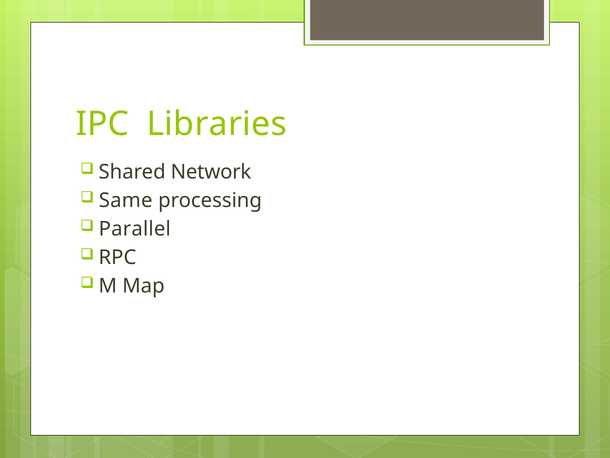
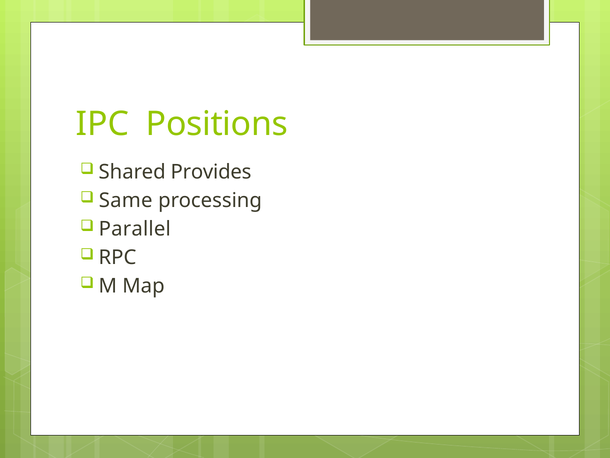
Libraries: Libraries -> Positions (217, 124)
Network: Network -> Provides (211, 172)
